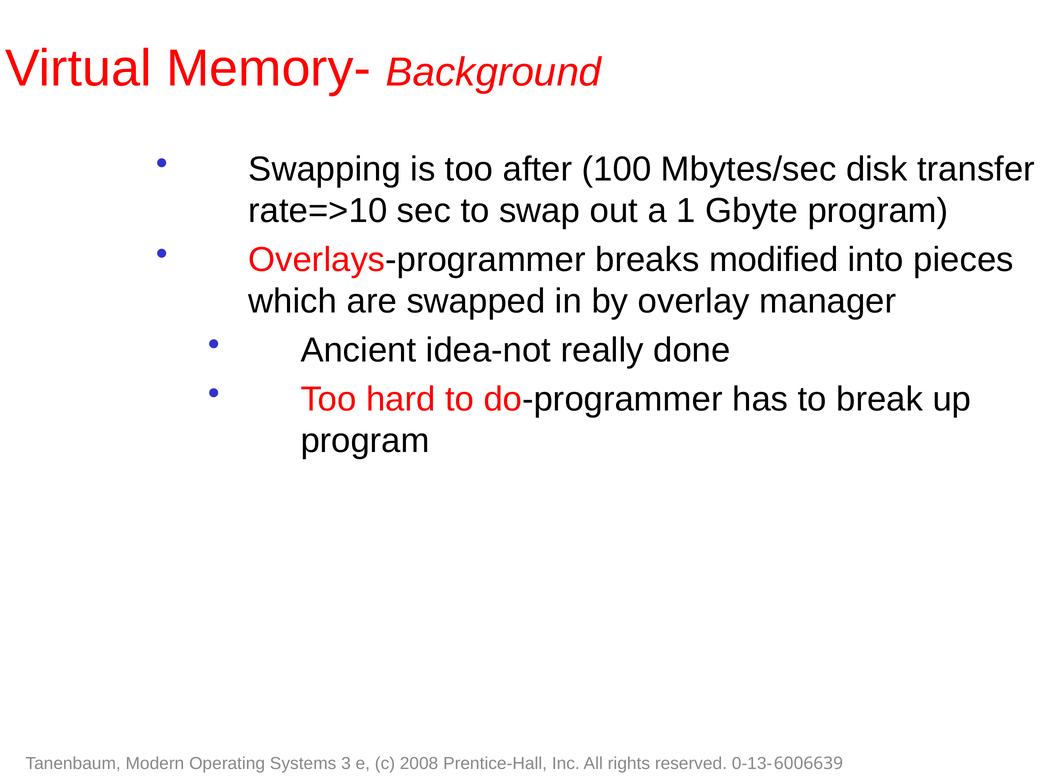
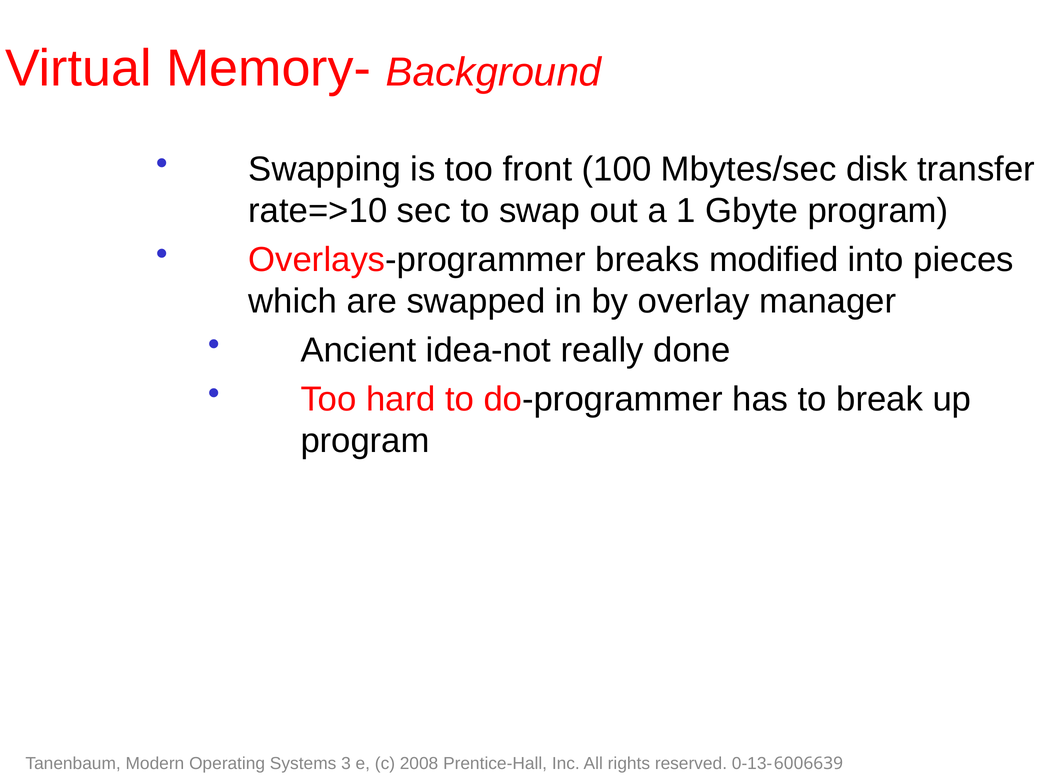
after: after -> front (538, 169)
